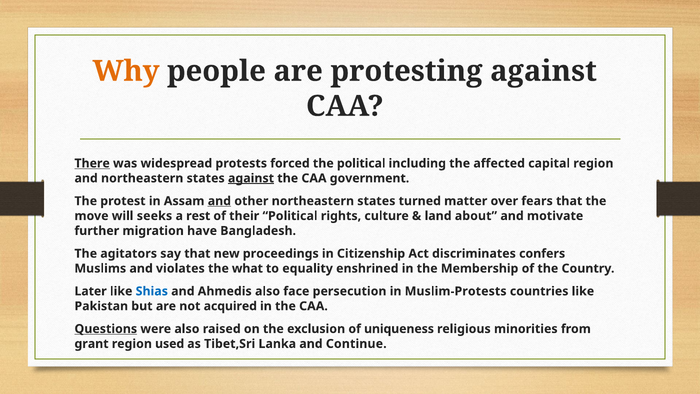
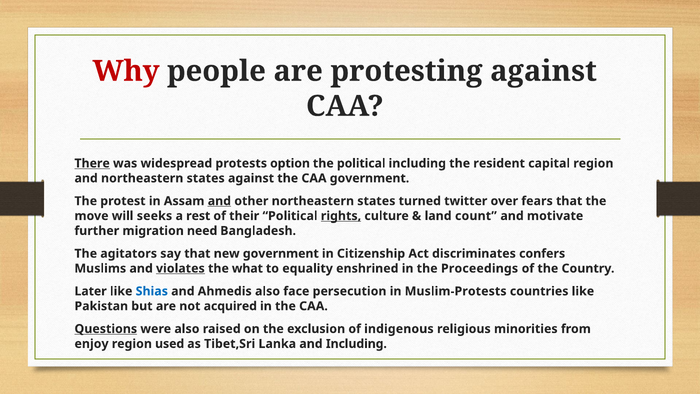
Why colour: orange -> red (126, 71)
forced: forced -> option (290, 163)
affected: affected -> resident (499, 163)
against underline: present -> none (251, 178)
matter: matter -> twitter (466, 201)
rights underline: none -> present (341, 216)
about: about -> count (476, 216)
have: have -> need (202, 231)
new proceedings: proceedings -> government (281, 253)
violates underline: none -> present (180, 268)
Membership: Membership -> Proceedings (480, 268)
uniqueness: uniqueness -> indigenous (399, 329)
grant: grant -> enjoy (92, 344)
and Continue: Continue -> Including (356, 344)
